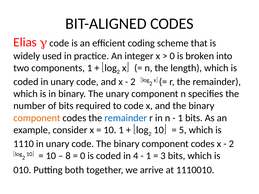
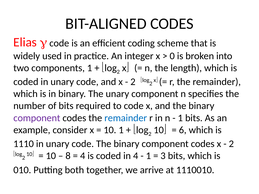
component colour: orange -> purple (37, 118)
5: 5 -> 6 (183, 130)
0: 0 -> 4 (83, 156)
